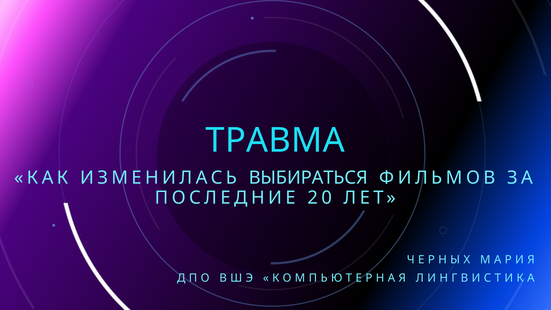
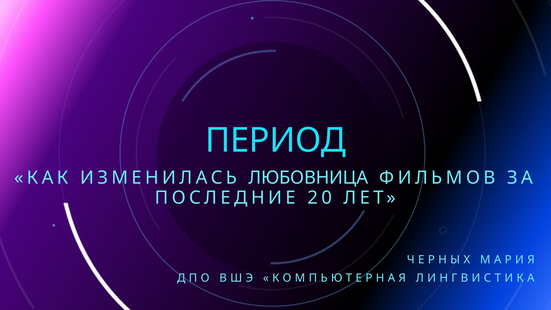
ТРАВМА: ТРАВМА -> ПЕРИОД (276, 140)
ВЫБИРАТЬСЯ: ВЫБИРАТЬСЯ -> ЛЮБОВНИЦА (308, 178)
